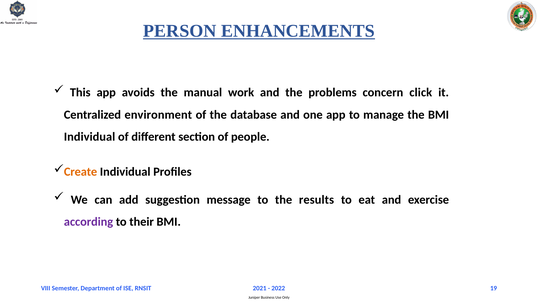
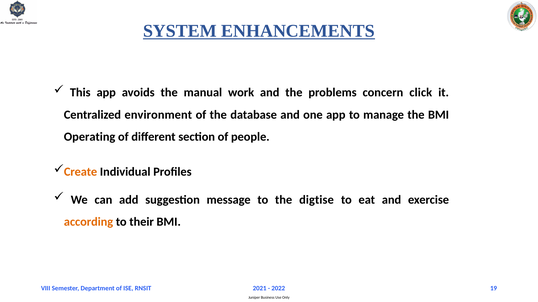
PERSON: PERSON -> SYSTEM (180, 31)
Individual: Individual -> Operating (90, 137)
results: results -> digtise (316, 200)
according colour: purple -> orange (89, 222)
